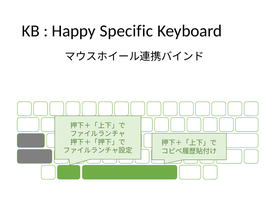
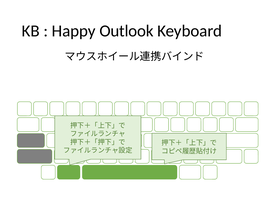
Specific: Specific -> Outlook (126, 31)
